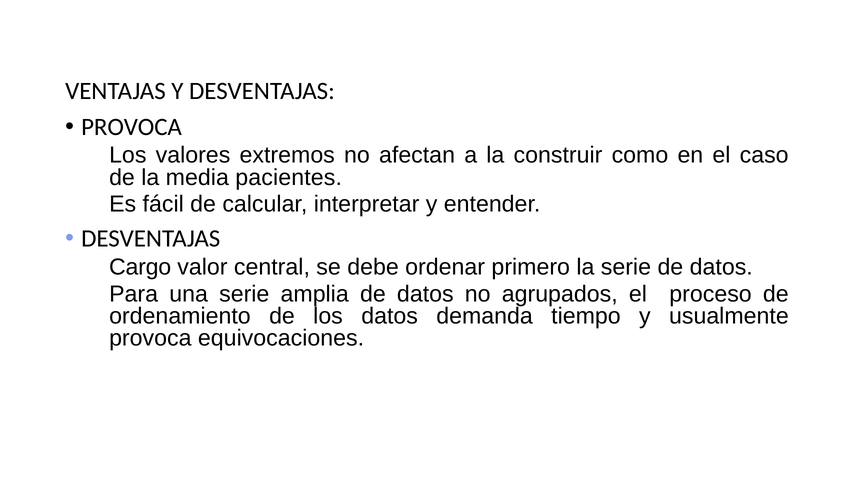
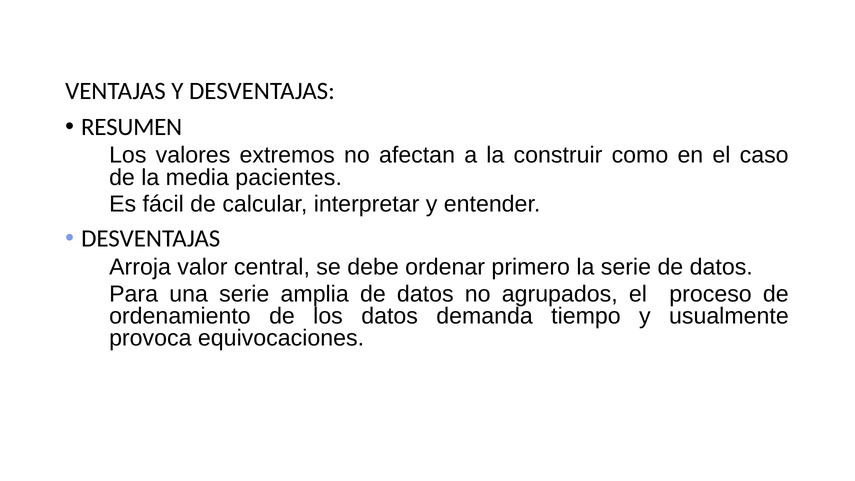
PROVOCA: PROVOCA -> RESUMEN (132, 127)
Cargo: Cargo -> Arroja (140, 267)
